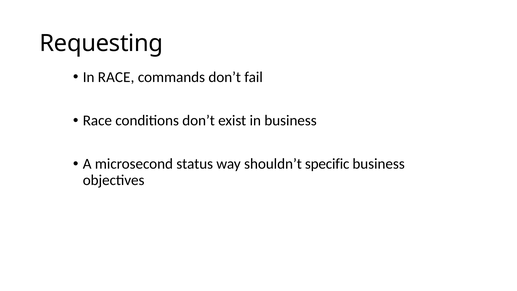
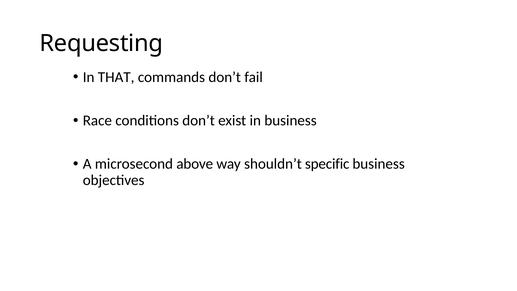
In RACE: RACE -> THAT (116, 77)
status: status -> above (195, 164)
